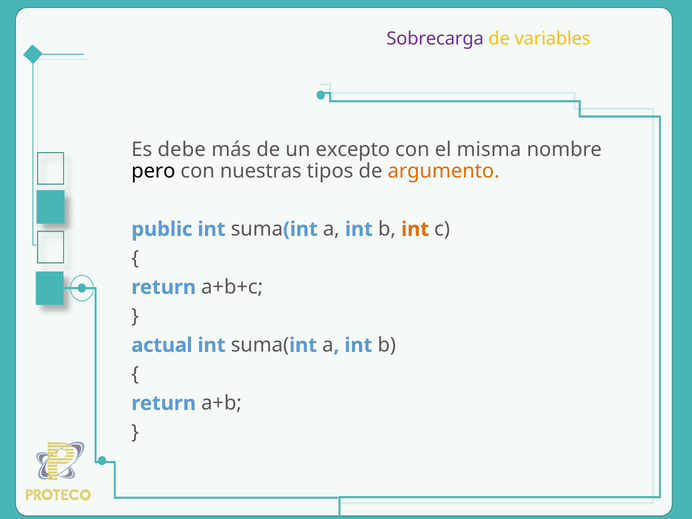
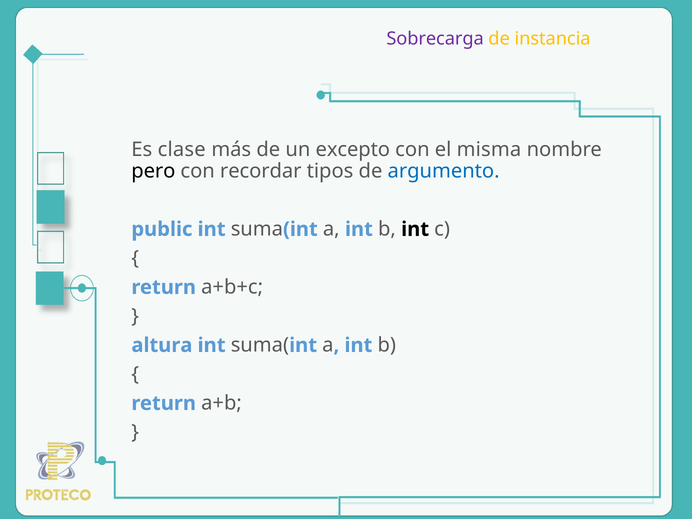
variables: variables -> instancia (553, 39)
debe: debe -> clase (182, 149)
nuestras: nuestras -> recordar (261, 171)
argumento colour: orange -> blue (444, 171)
int colour: orange -> black (415, 229)
actual: actual -> altura (162, 345)
